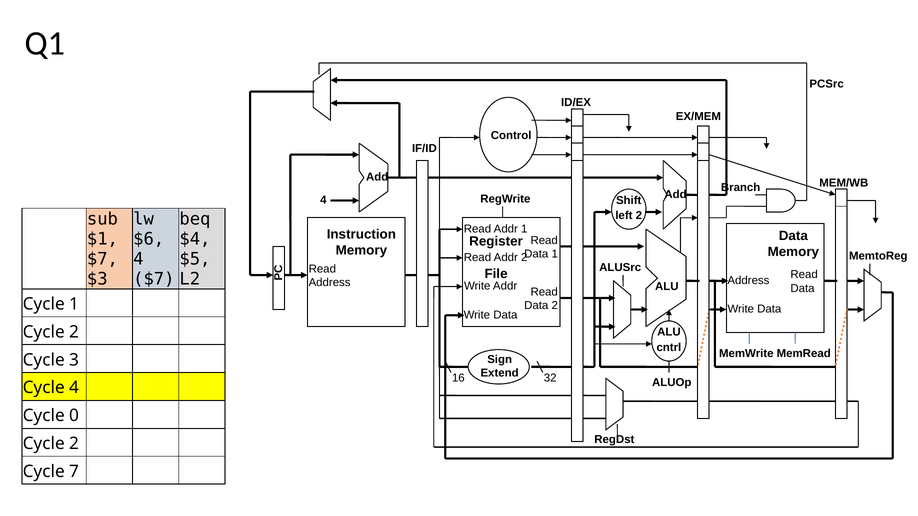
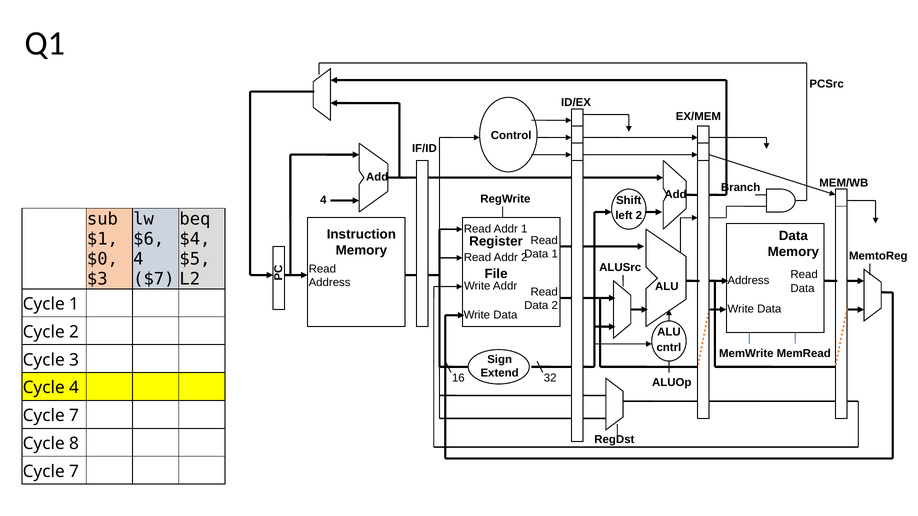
$7: $7 -> $0 (102, 259)
0: 0 -> 7 (74, 416)
2: 2 -> 8 (74, 444)
